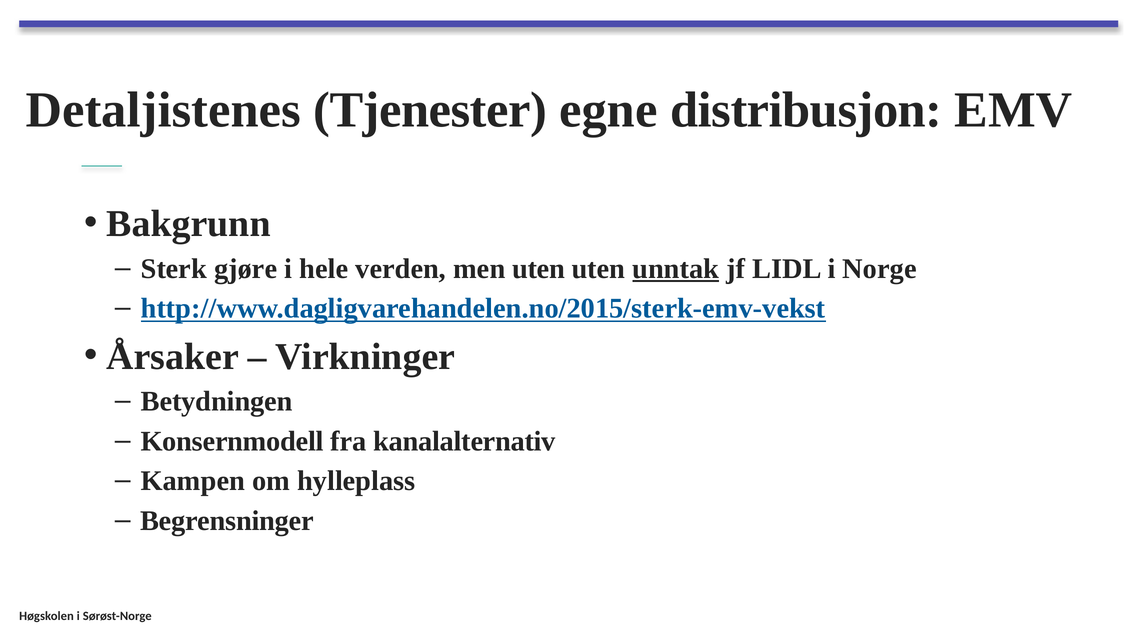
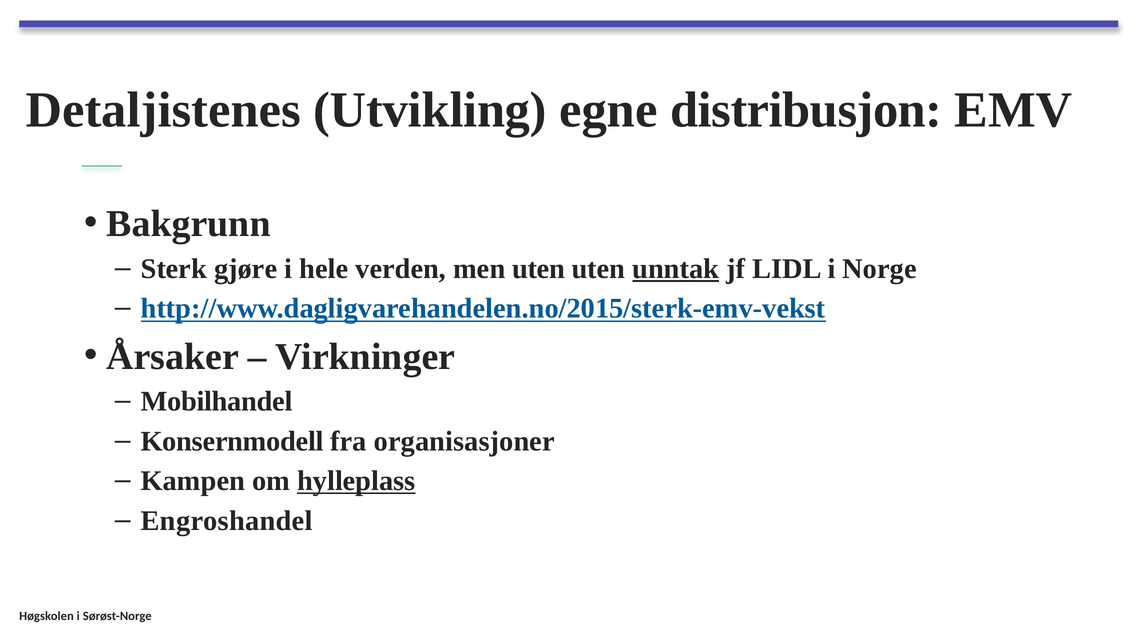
Tjenester: Tjenester -> Utvikling (430, 110)
Betydningen: Betydningen -> Mobilhandel (217, 402)
kanalalternativ: kanalalternativ -> organisasjoner (464, 441)
hylleplass underline: none -> present (356, 481)
Begrensninger: Begrensninger -> Engroshandel (227, 521)
